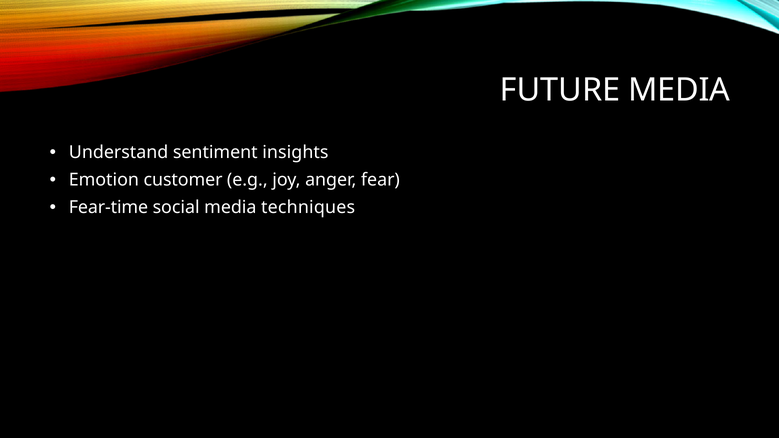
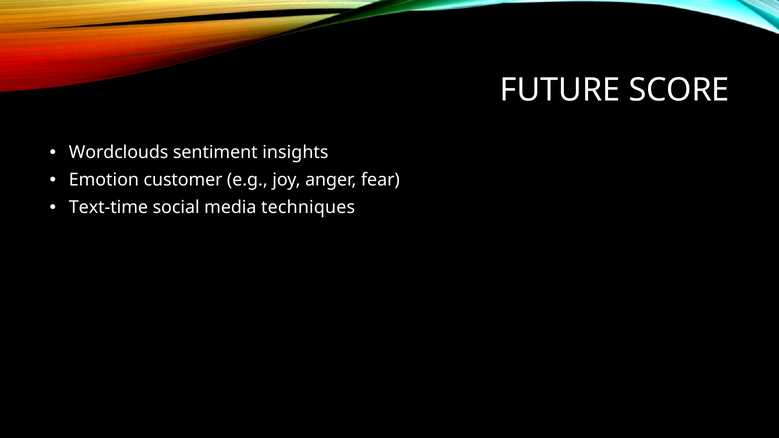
FUTURE MEDIA: MEDIA -> SCORE (679, 90)
Understand: Understand -> Wordclouds (119, 153)
Fear-time: Fear-time -> Text-time (108, 207)
